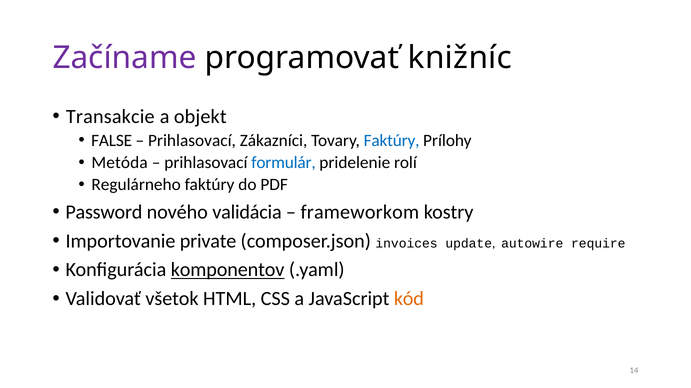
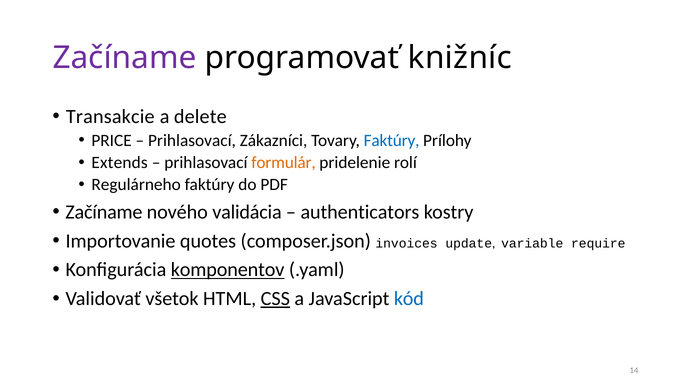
objekt: objekt -> delete (200, 117)
FALSE: FALSE -> PRICE (112, 141)
Metóda: Metóda -> Extends (120, 163)
formulár colour: blue -> orange (284, 163)
Password: Password -> Začíname (104, 212)
frameworkom: frameworkom -> authenticators (360, 212)
private: private -> quotes (208, 241)
autowire: autowire -> variable (532, 244)
CSS underline: none -> present (275, 299)
kód colour: orange -> blue (409, 299)
